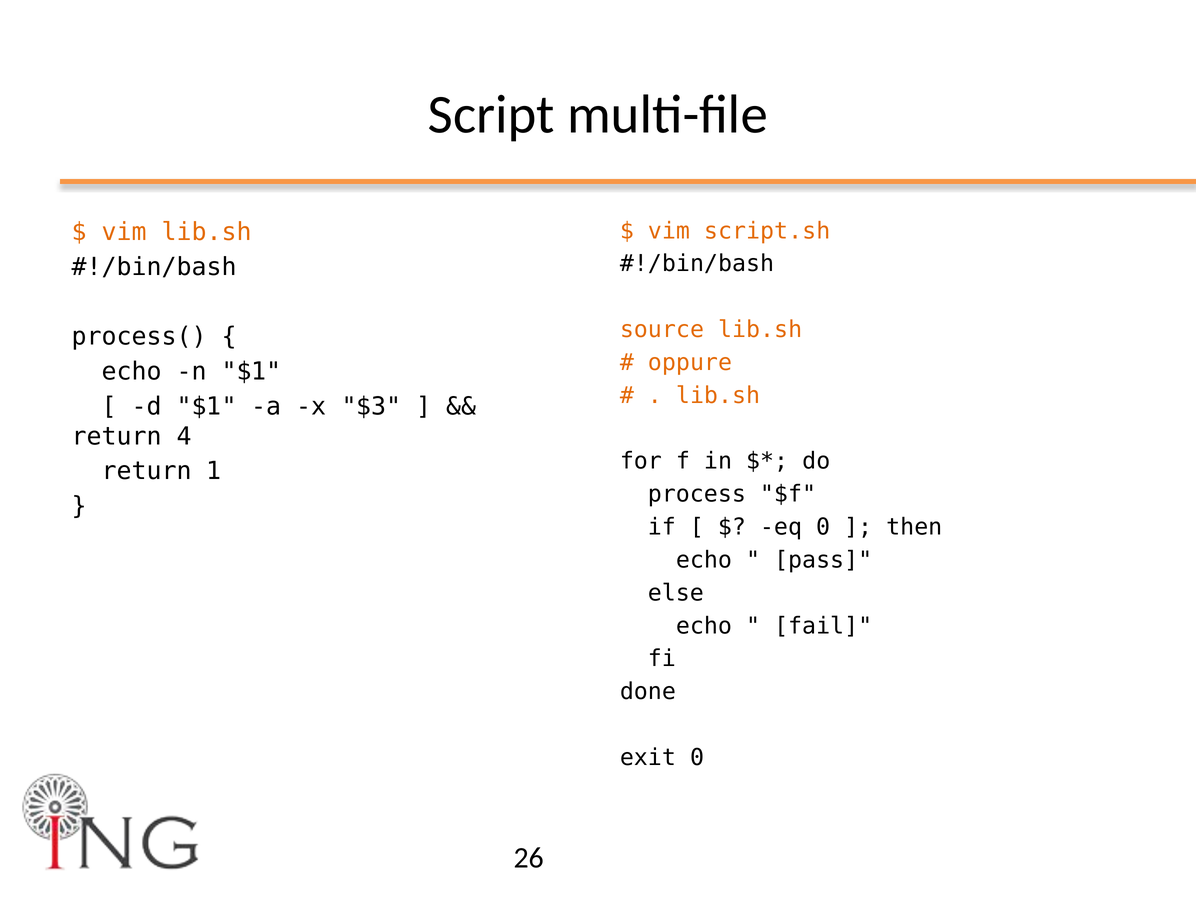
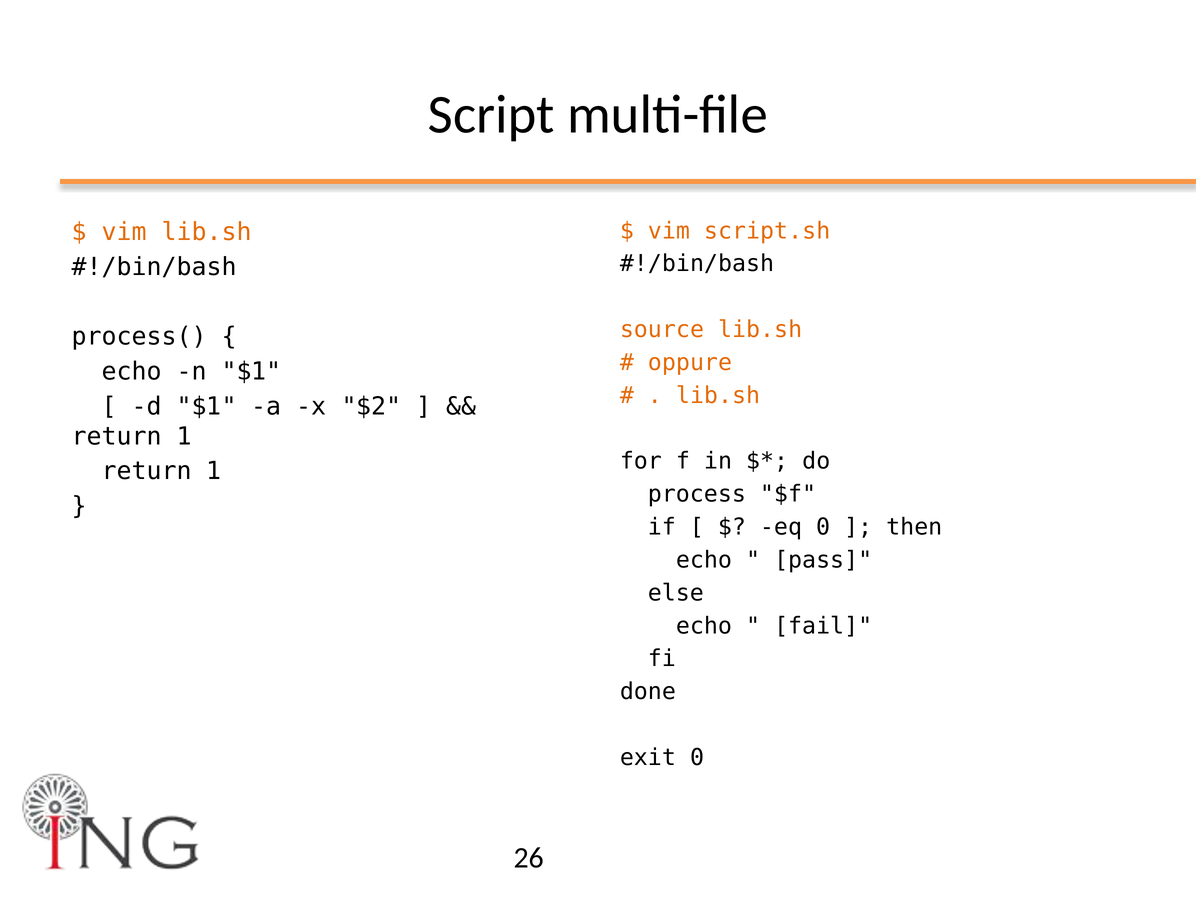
$3: $3 -> $2 (371, 406)
4: 4 -> 1 (184, 436)
